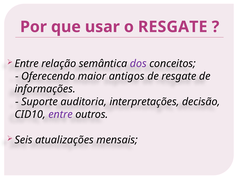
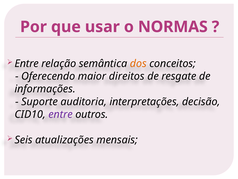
o RESGATE: RESGATE -> NORMAS (173, 27)
dos colour: purple -> orange (138, 63)
antigos: antigos -> direitos (127, 76)
